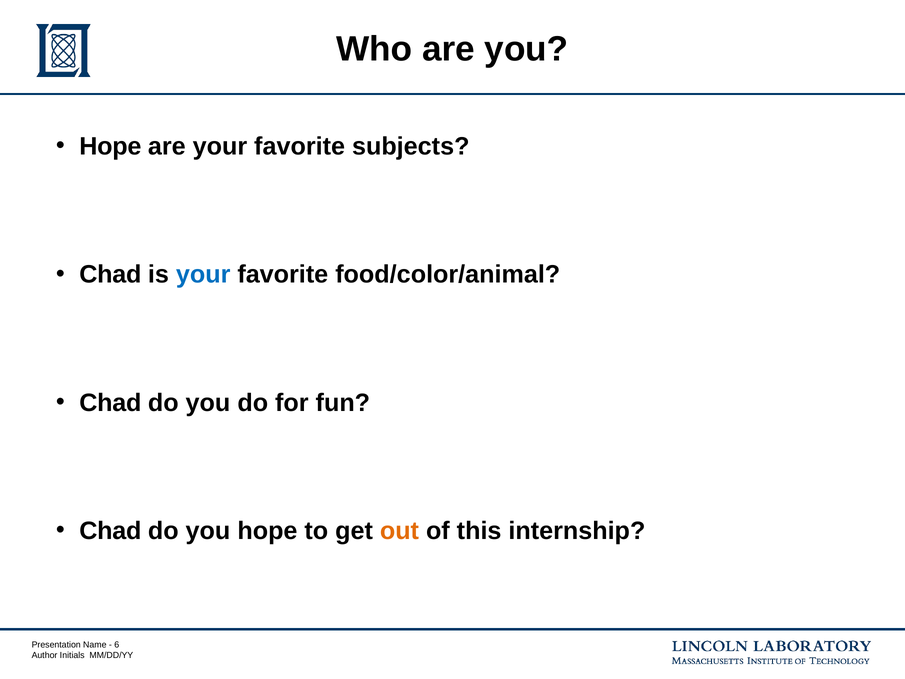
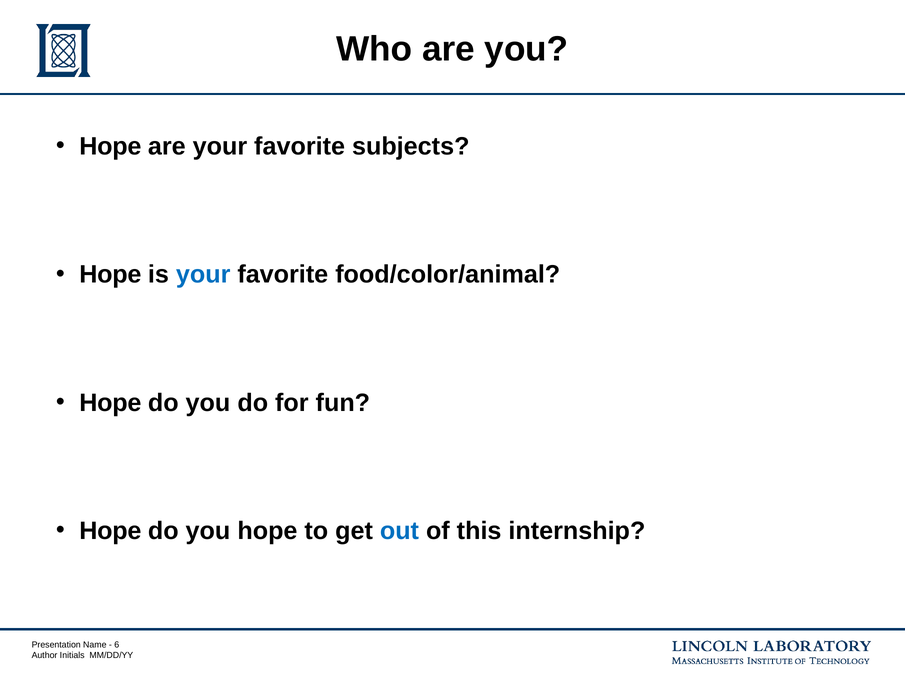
Chad: Chad -> Hope (110, 275)
Chad: Chad -> Hope (110, 403)
Chad: Chad -> Hope (110, 531)
out colour: orange -> blue (399, 531)
